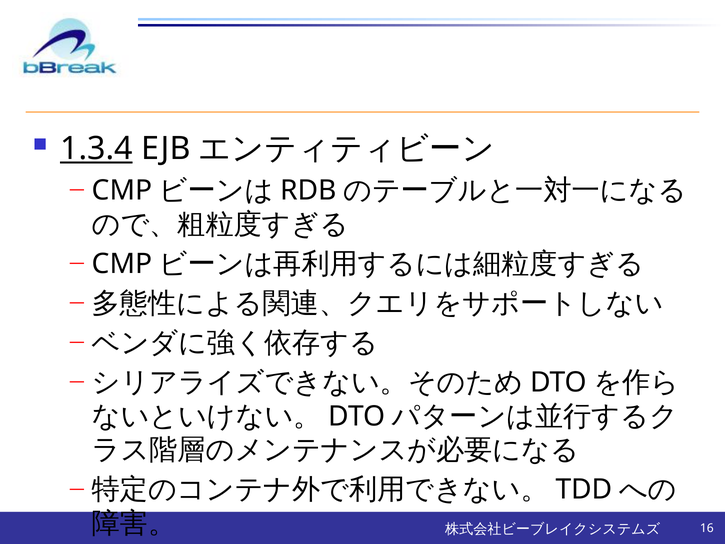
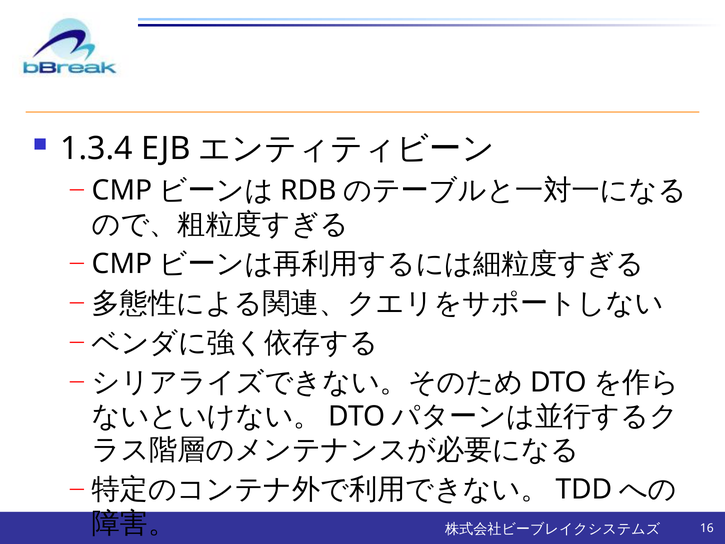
1.3.4 underline: present -> none (96, 149)
